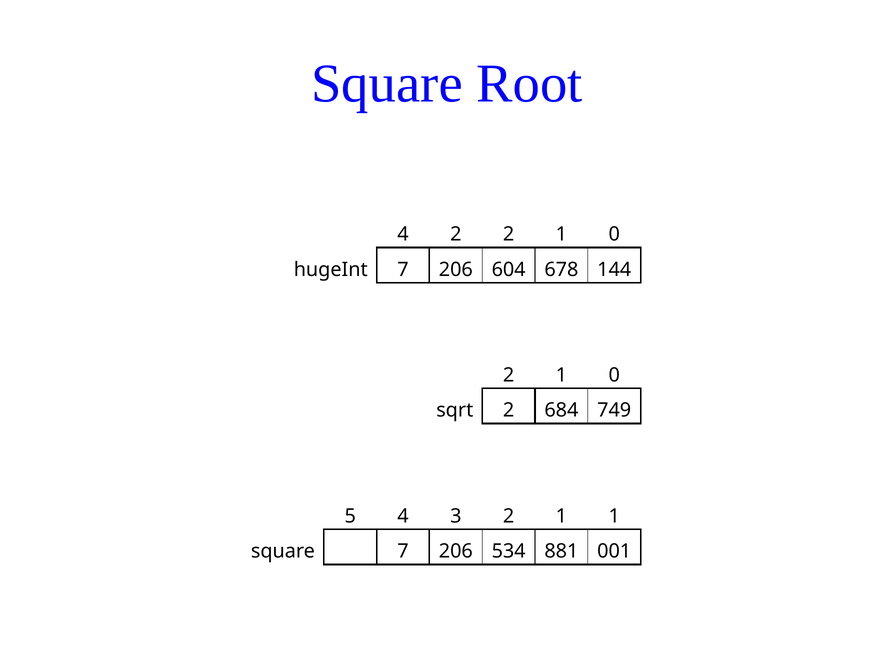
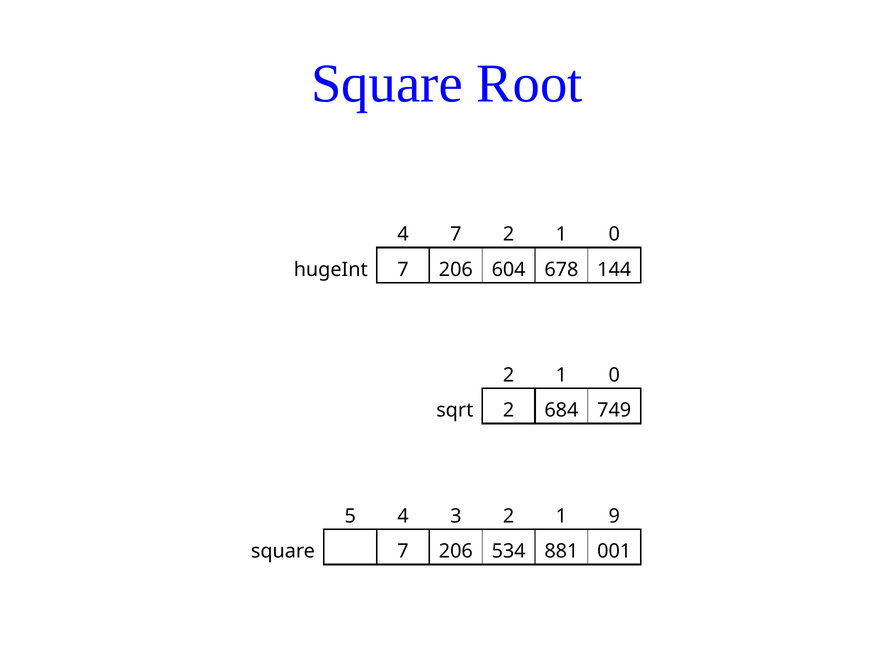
4 2: 2 -> 7 (456, 234)
1 1: 1 -> 9 (614, 516)
